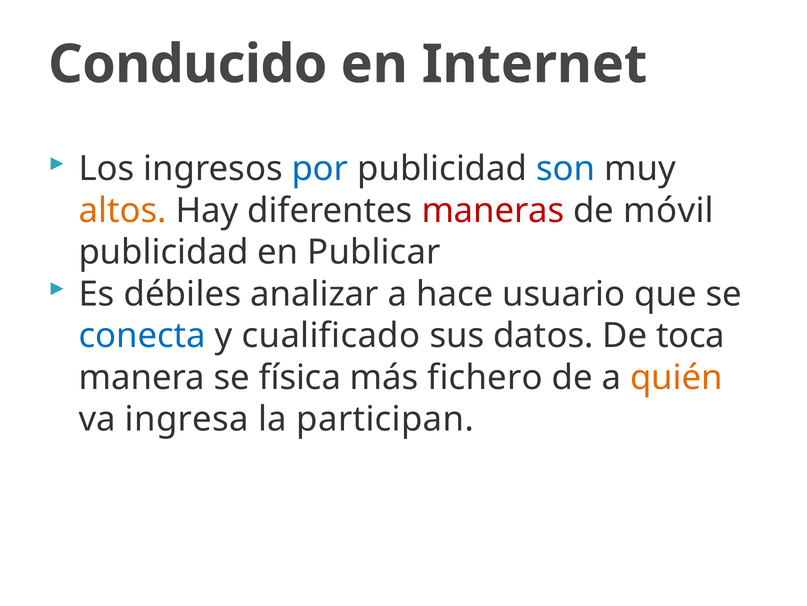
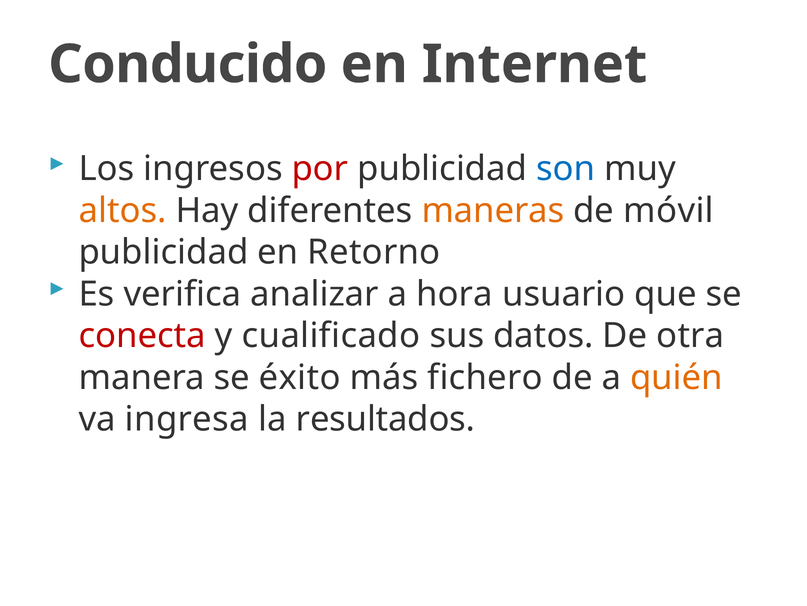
por colour: blue -> red (320, 169)
maneras colour: red -> orange (493, 210)
Publicar: Publicar -> Retorno (374, 252)
débiles: débiles -> verifica (182, 294)
hace: hace -> hora (455, 294)
conecta colour: blue -> red (142, 335)
toca: toca -> otra (690, 335)
física: física -> éxito (300, 377)
participan: participan -> resultados (385, 419)
